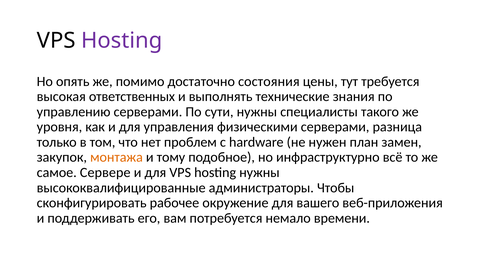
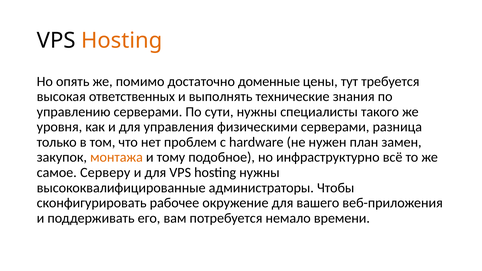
Hosting colour: purple -> orange (122, 40)
состояния: состояния -> доменные (269, 81)
Сервере: Сервере -> Серверу (105, 173)
